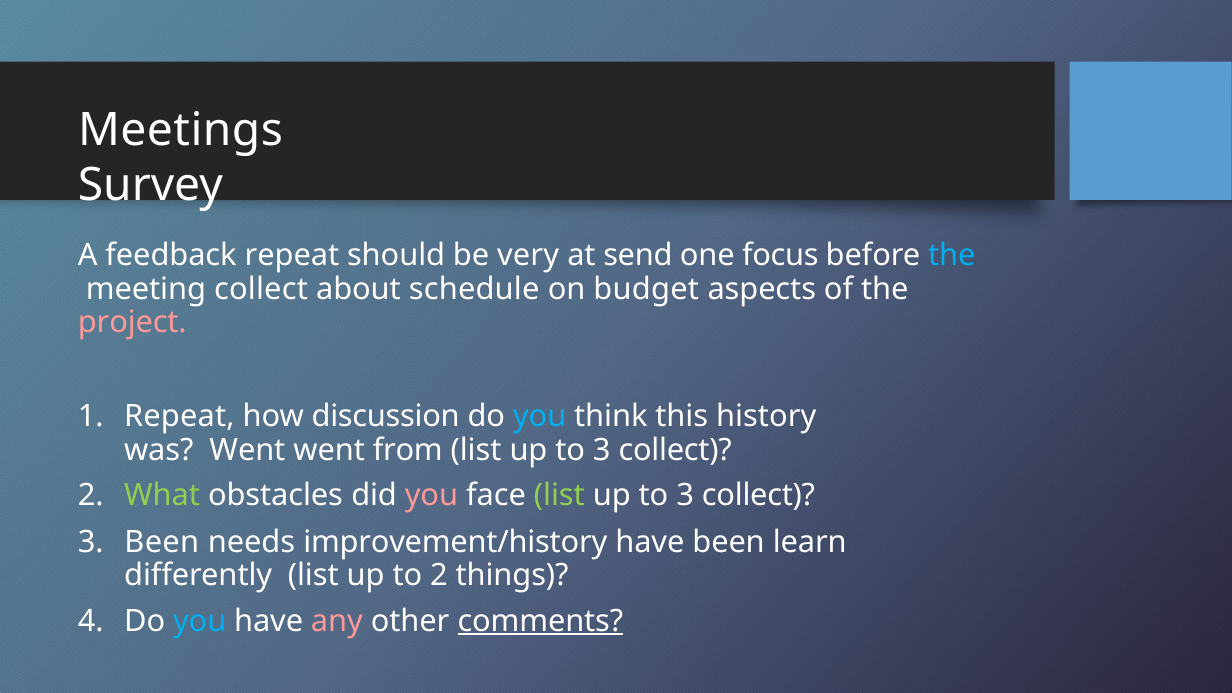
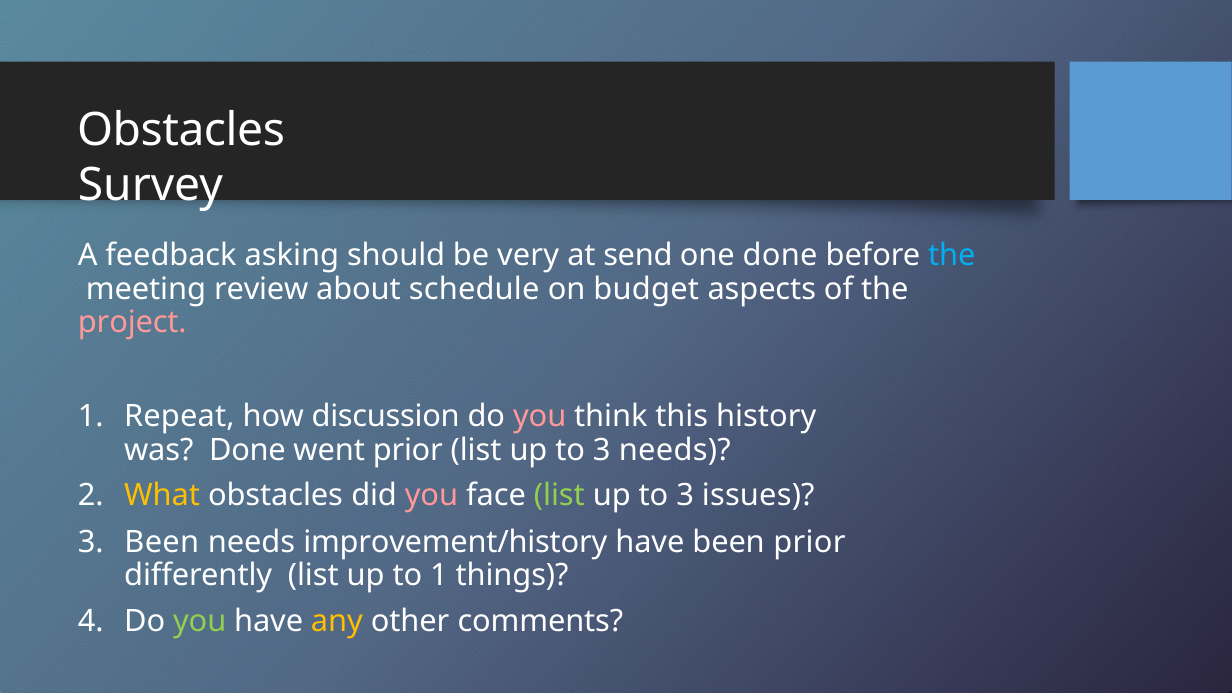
Meetings: Meetings -> Obstacles (181, 130)
feedback repeat: repeat -> asking (292, 256)
one focus: focus -> done (780, 256)
meeting collect: collect -> review (261, 289)
you colour: light blue -> pink (540, 417)
was Went: Went -> Done (247, 450)
went from: from -> prior (408, 450)
collect: collect -> needs (675, 450)
What colour: light green -> yellow (162, 495)
collect: collect -> issues (758, 495)
been learn: learn -> prior (810, 542)
to 2: 2 -> 1 (439, 575)
you colour: light blue -> light green (200, 621)
any colour: pink -> yellow (337, 621)
comments underline: present -> none (540, 621)
